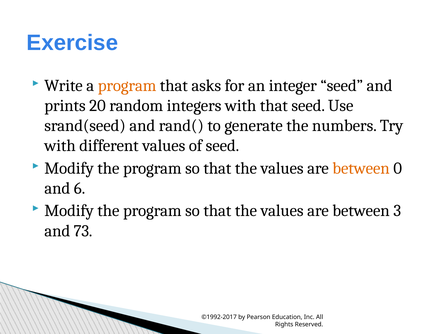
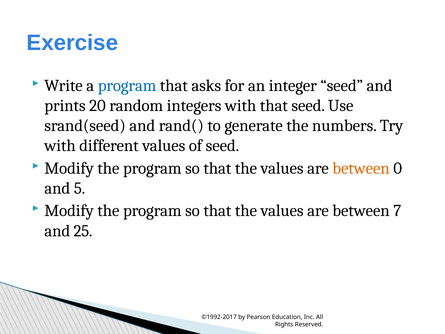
program colour: orange -> blue (127, 85)
6: 6 -> 5 (80, 188)
3: 3 -> 7 (397, 211)
73: 73 -> 25 (83, 231)
